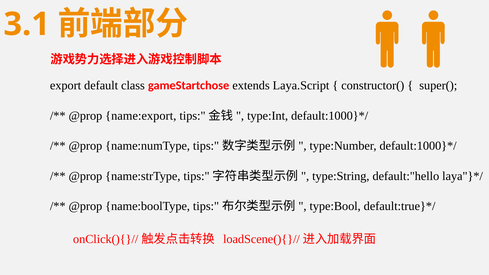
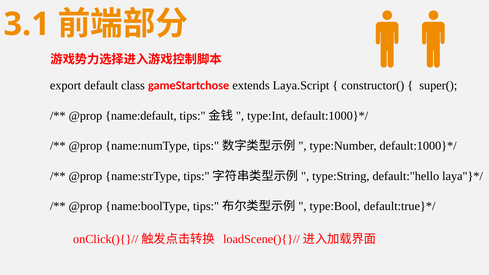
name:export: name:export -> name:default (141, 116)
